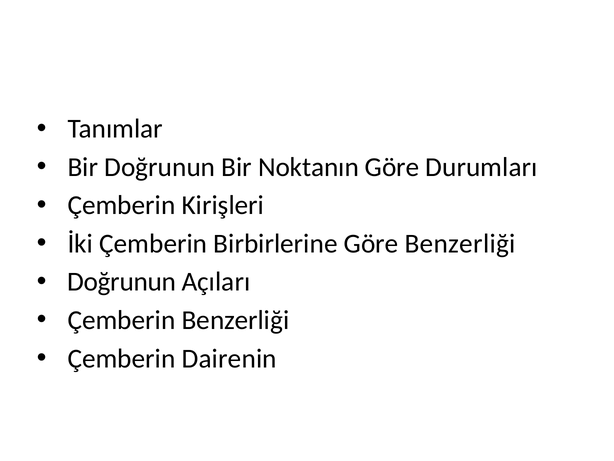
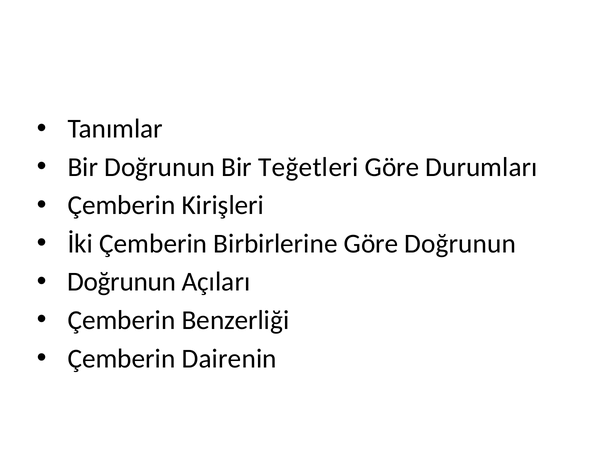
Noktanın: Noktanın -> Teğetleri (308, 167)
Göre Benzerliği: Benzerliği -> Doğrunun (460, 243)
